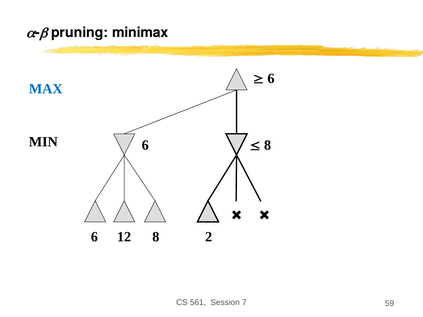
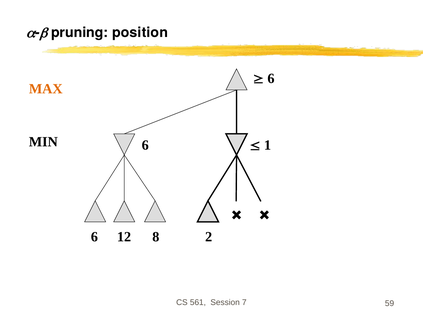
minimax: minimax -> position (140, 33)
MAX colour: blue -> orange (46, 89)
8: 8 -> 1 (268, 145)
